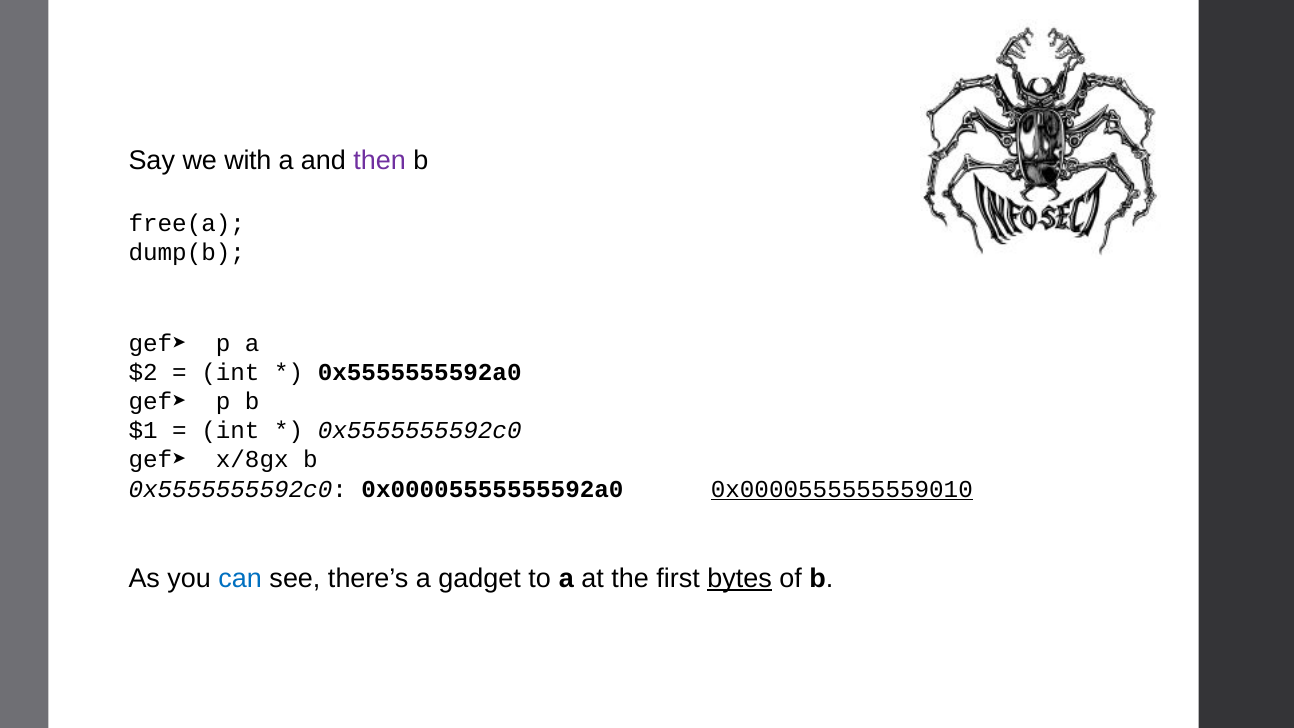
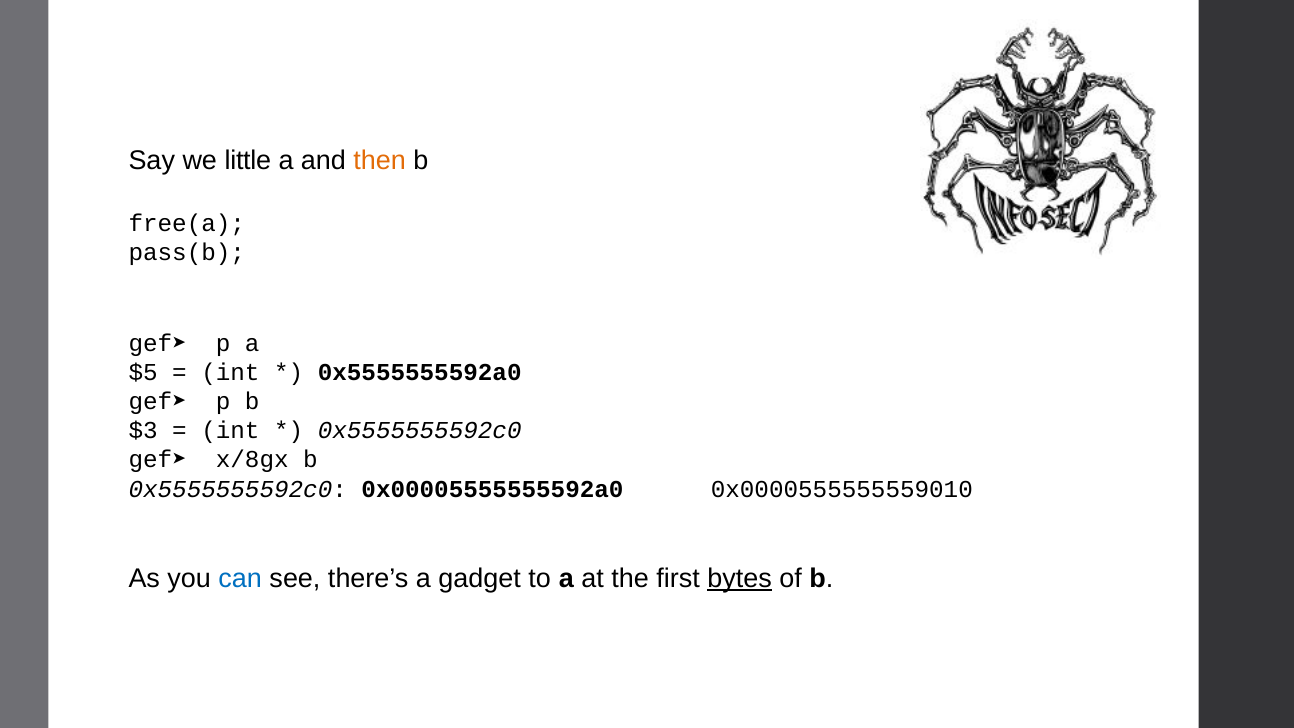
with: with -> little (248, 161)
then colour: purple -> orange (380, 161)
dump(b: dump(b -> pass(b (187, 253)
$2: $2 -> $5 (143, 372)
$1: $1 -> $3 (143, 431)
0x0000555555559010 underline: present -> none (842, 489)
